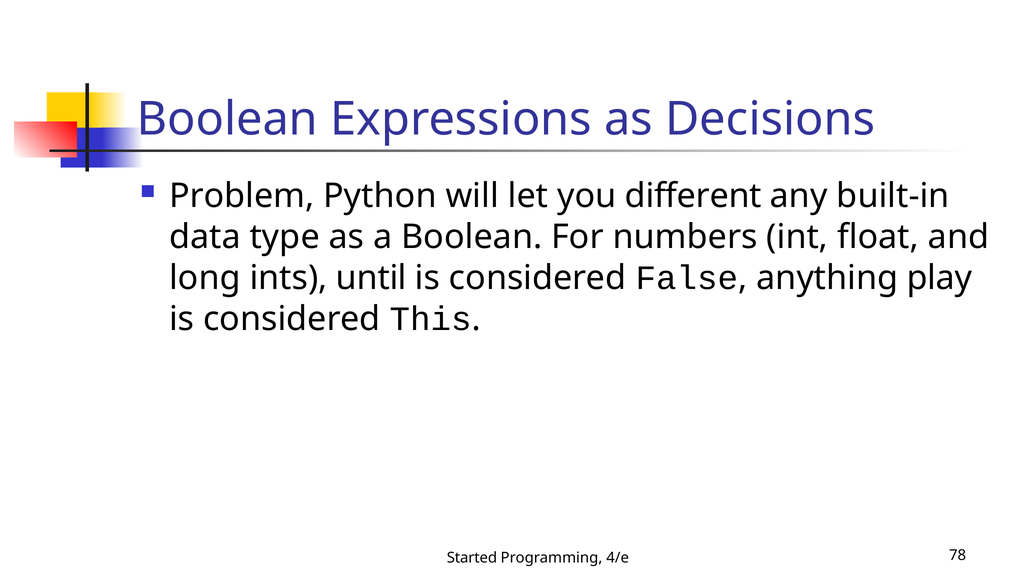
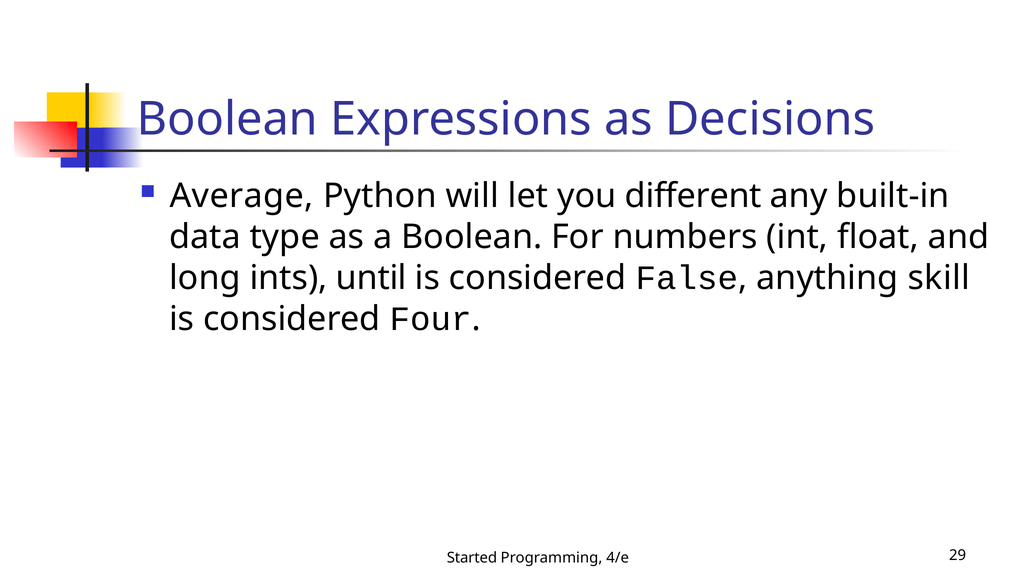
Problem: Problem -> Average (242, 196)
play: play -> skill (939, 278)
This: This -> Four (431, 319)
78: 78 -> 29 (958, 556)
